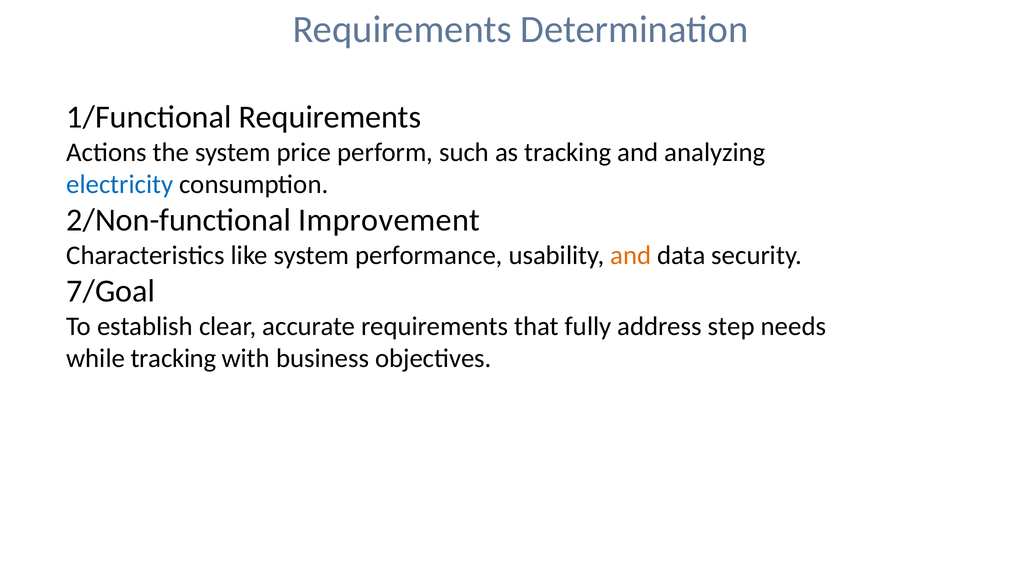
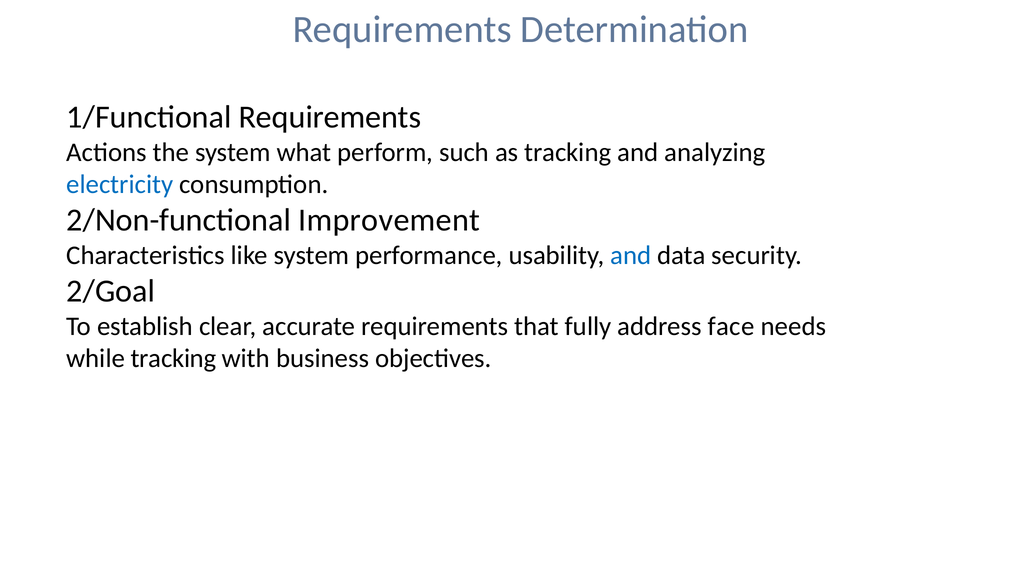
price: price -> what (304, 152)
and colour: orange -> blue (631, 255)
7/Goal: 7/Goal -> 2/Goal (111, 291)
step: step -> face (731, 326)
